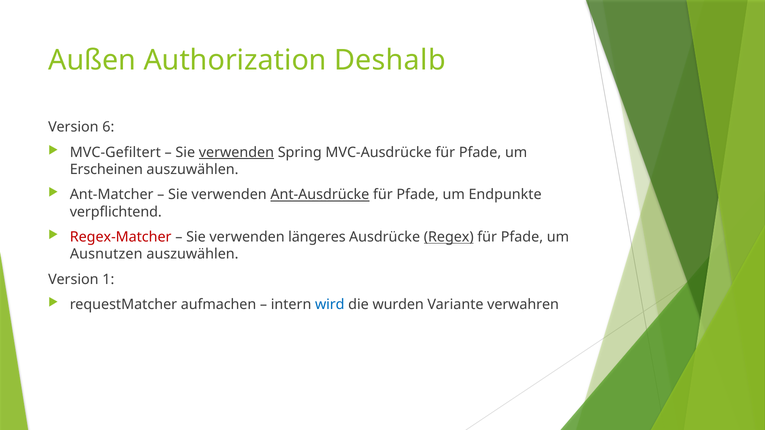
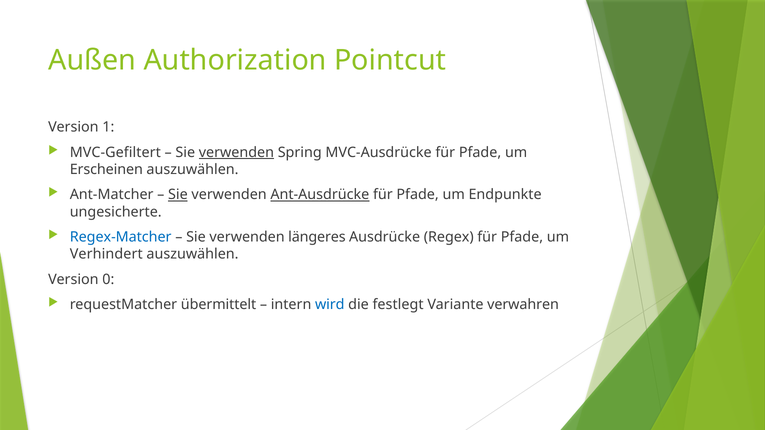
Deshalb: Deshalb -> Pointcut (390, 60)
6: 6 -> 1 (108, 127)
Sie underline: none -> present (178, 195)
verpflichtend: verpflichtend -> ungesicherte (116, 212)
Regex-Matcher colour: red -> blue (121, 237)
Regex underline: present -> none (449, 237)
Ausnutzen: Ausnutzen -> Verhindert (106, 254)
1: 1 -> 0 (108, 280)
aufmachen: aufmachen -> übermittelt (219, 305)
wurden: wurden -> festlegt (398, 305)
